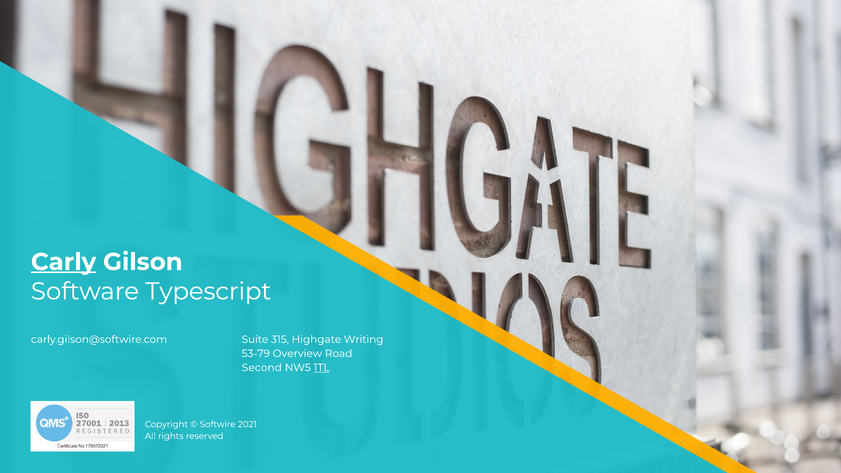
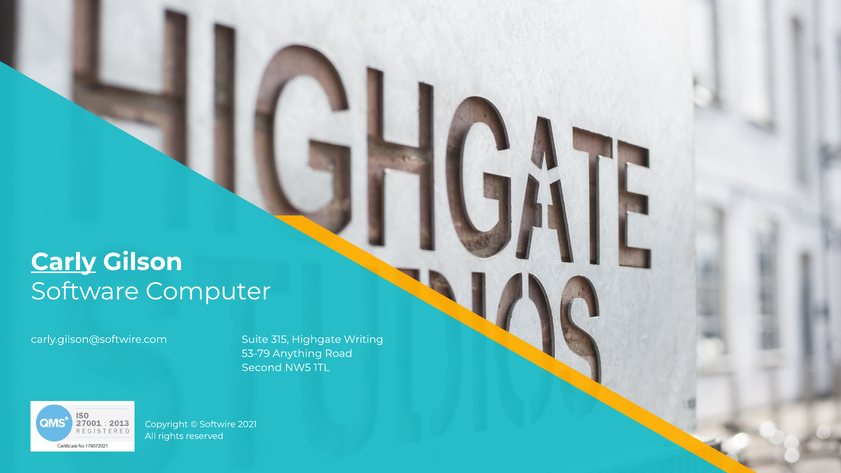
Typescript: Typescript -> Computer (208, 291)
Overview: Overview -> Anything (297, 354)
1TL underline: present -> none (322, 368)
